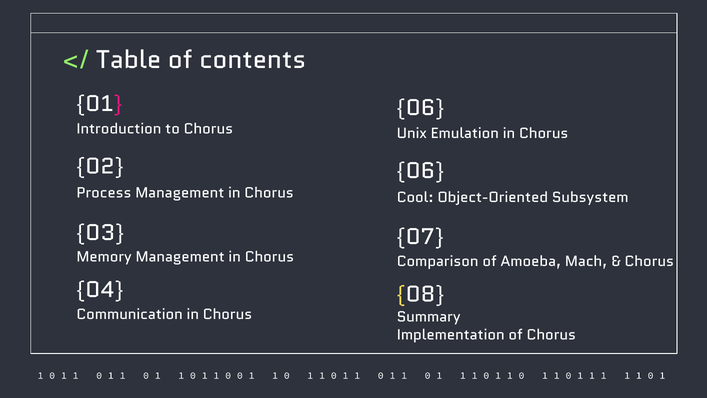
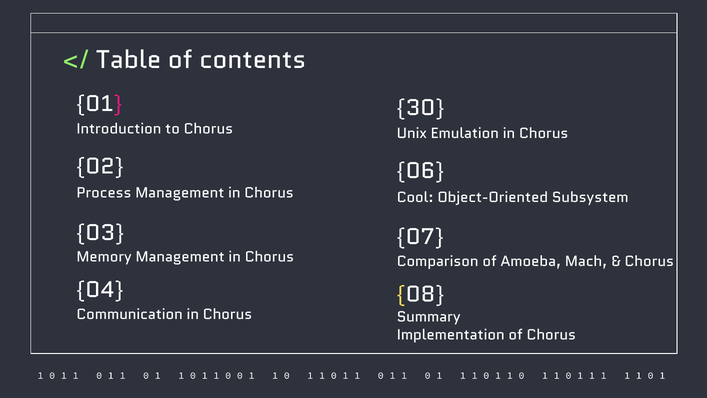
06: 06 -> 30 (420, 108)
